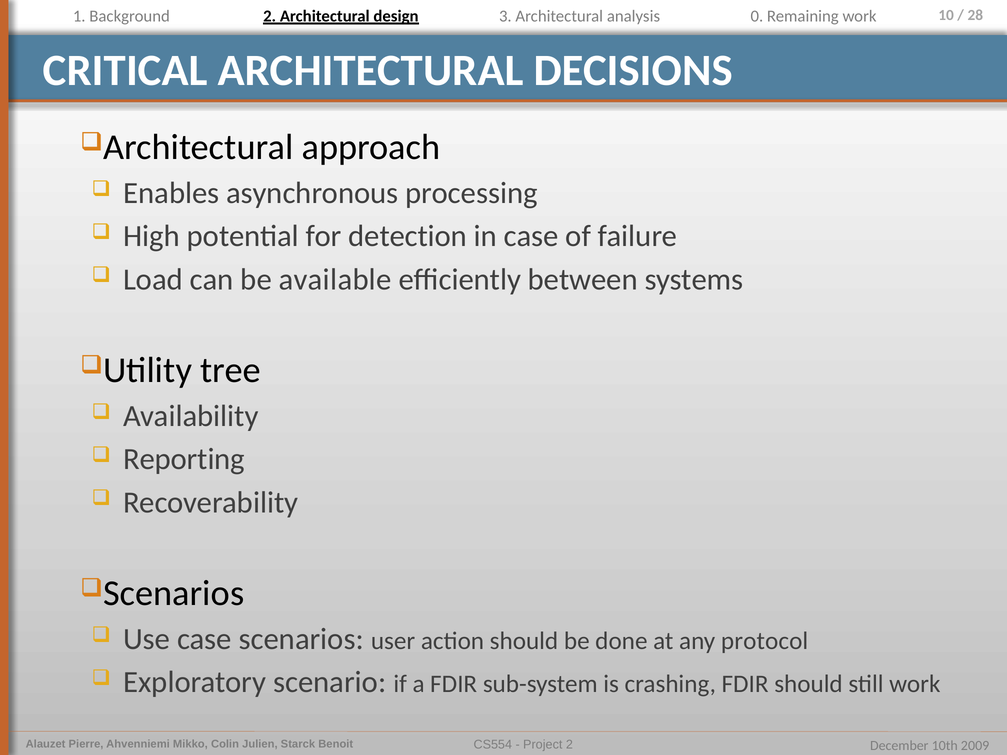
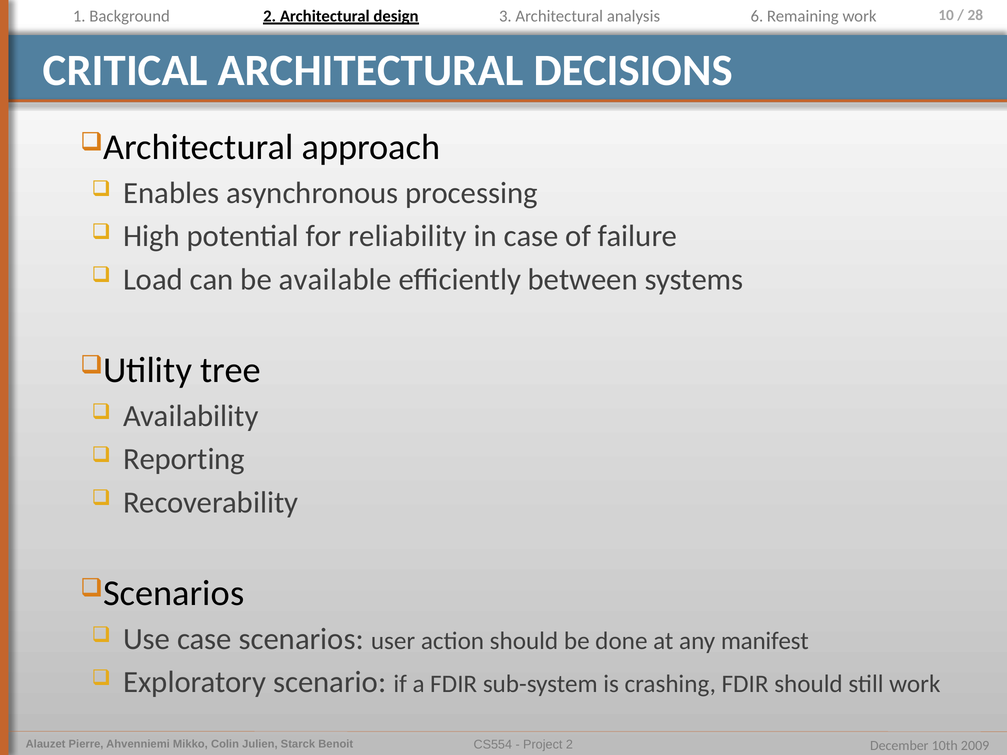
0: 0 -> 6 (757, 16)
detection: detection -> reliability (407, 236)
protocol: protocol -> manifest (765, 641)
